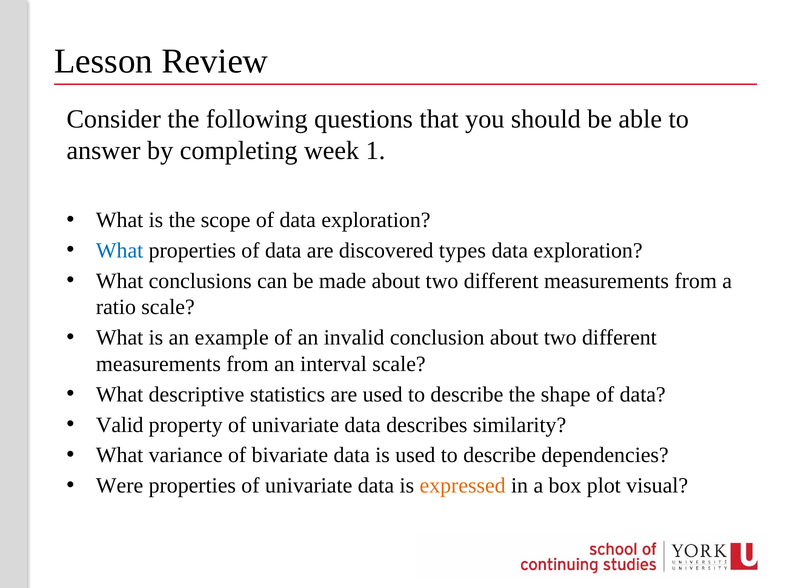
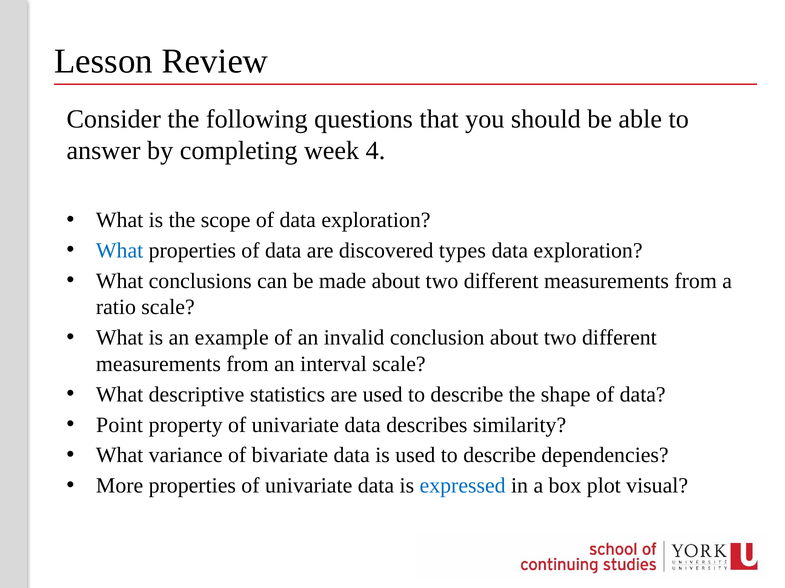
1: 1 -> 4 (376, 151)
Valid: Valid -> Point (120, 425)
Were: Were -> More (120, 486)
expressed colour: orange -> blue (463, 486)
